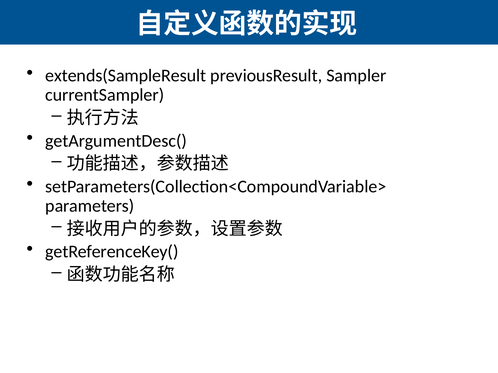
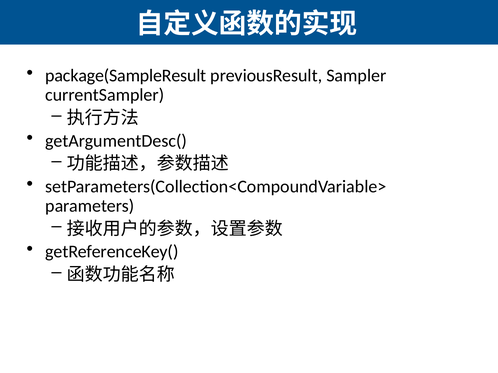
extends(SampleResult: extends(SampleResult -> package(SampleResult (126, 76)
